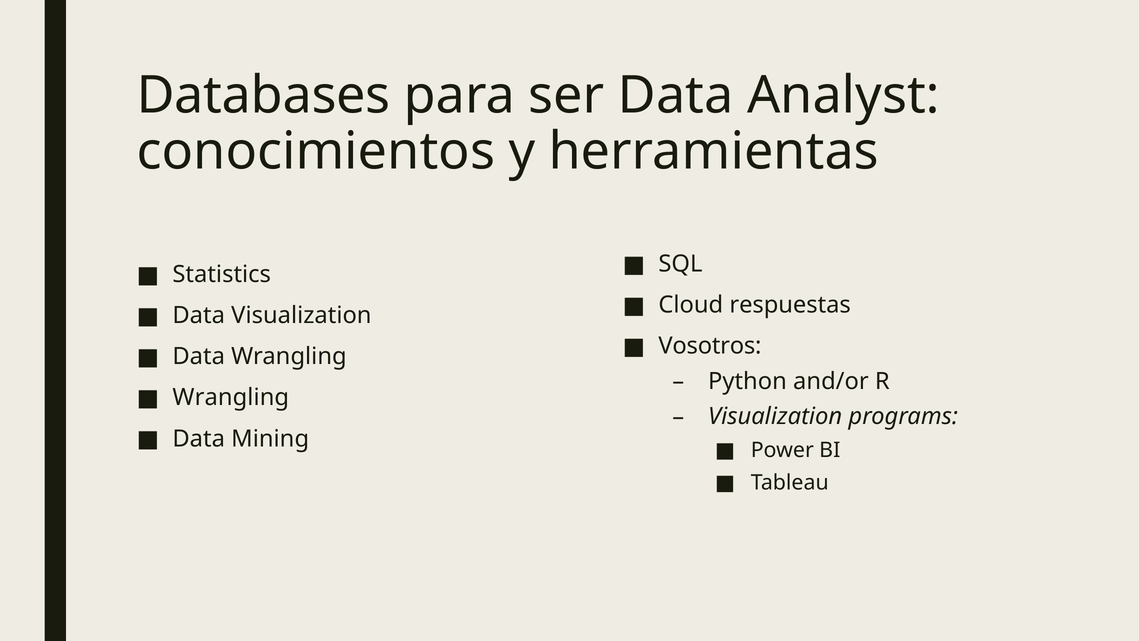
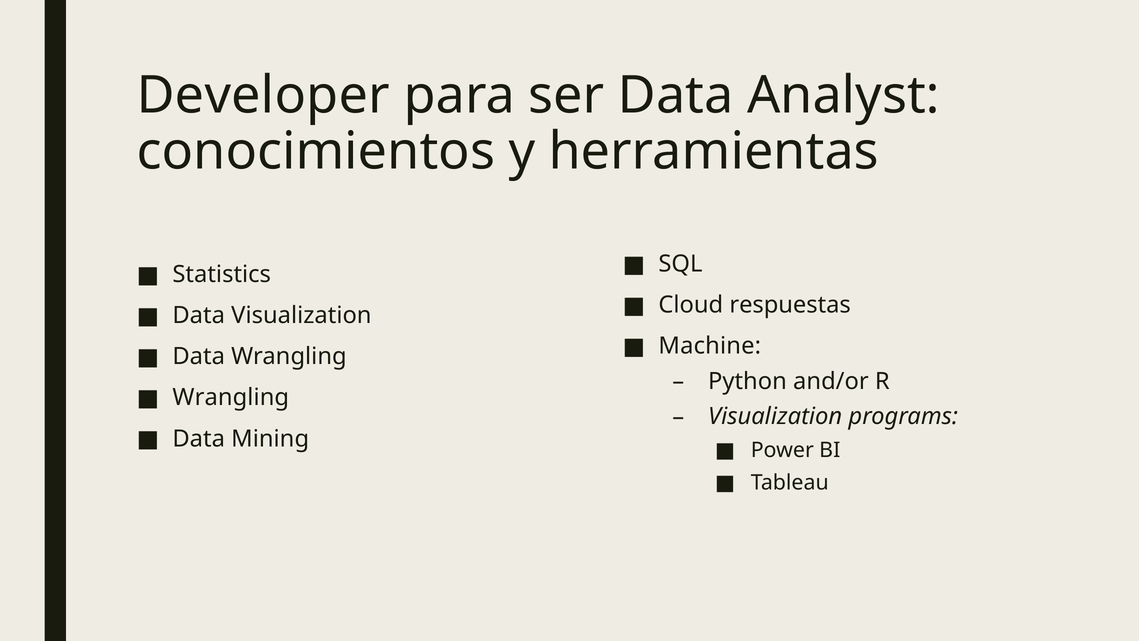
Databases: Databases -> Developer (263, 96)
Vosotros: Vosotros -> Machine (710, 346)
